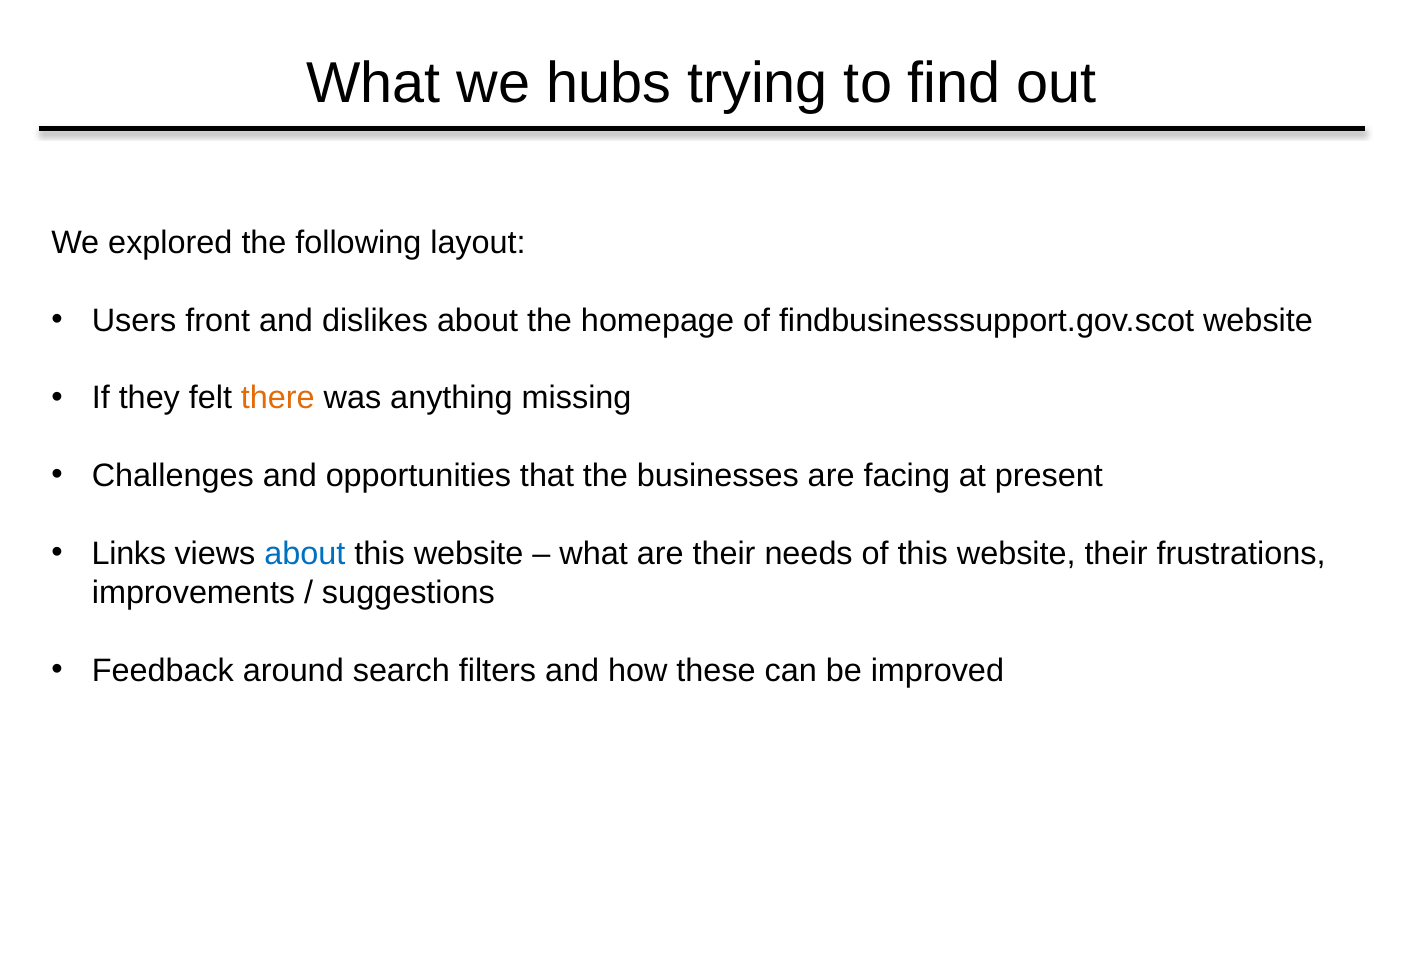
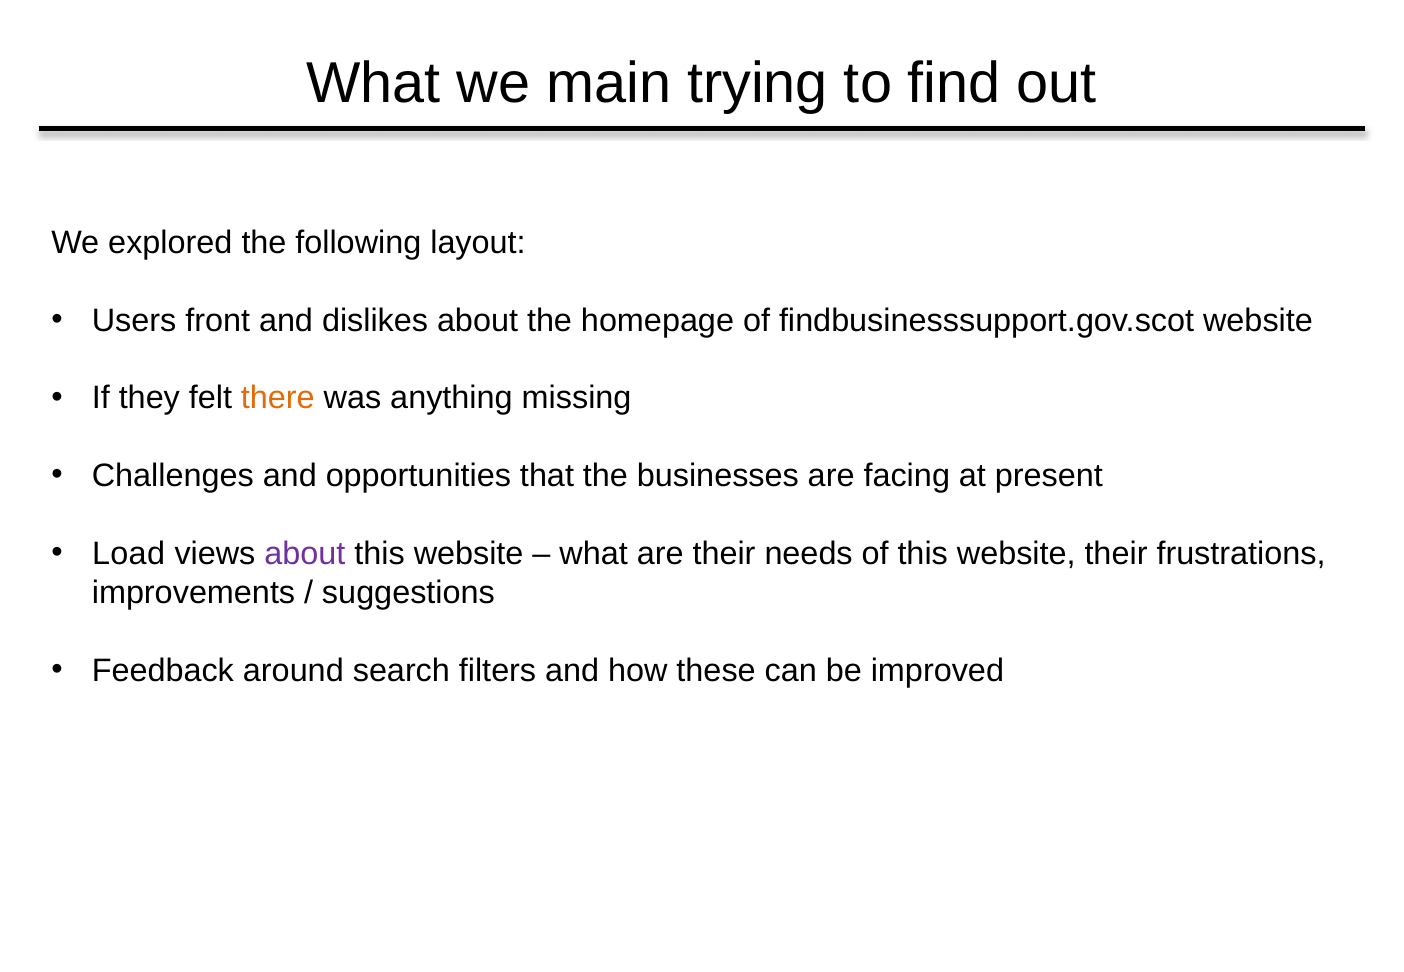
hubs: hubs -> main (609, 84)
Links: Links -> Load (129, 554)
about colour: blue -> purple (305, 554)
